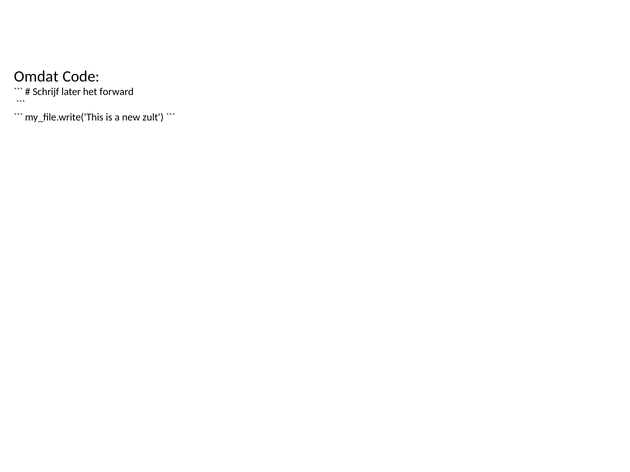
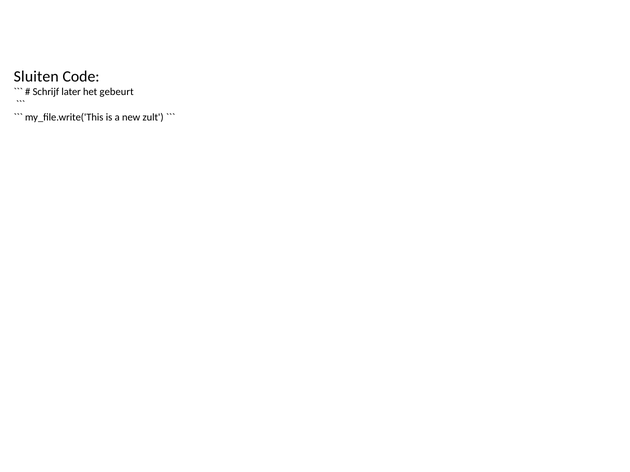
Omdat: Omdat -> Sluiten (36, 77)
forward: forward -> gebeurt (117, 92)
